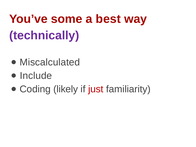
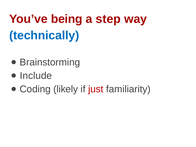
some: some -> being (67, 19)
best: best -> step (108, 19)
technically colour: purple -> blue (44, 35)
Miscalculated: Miscalculated -> Brainstorming (50, 62)
